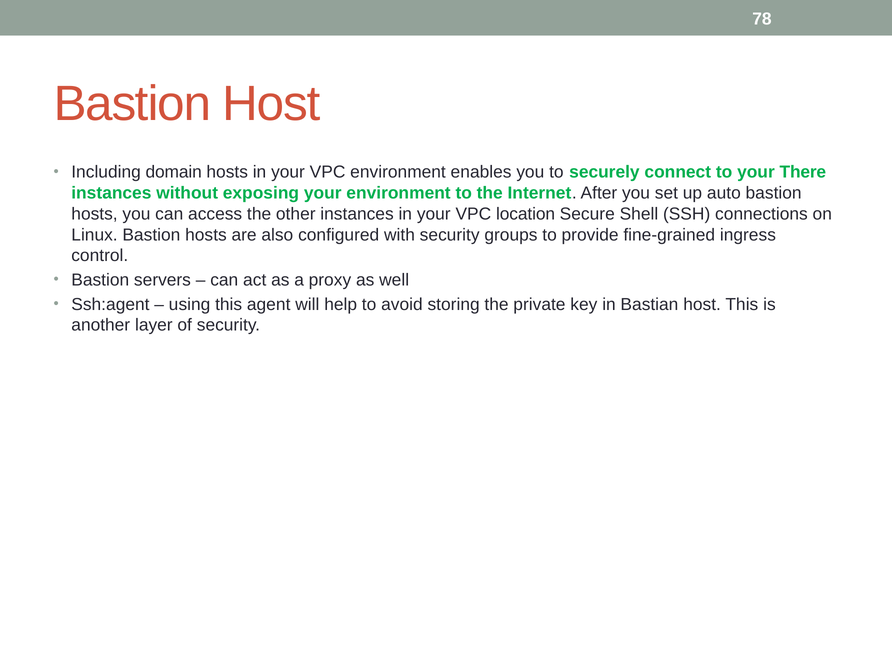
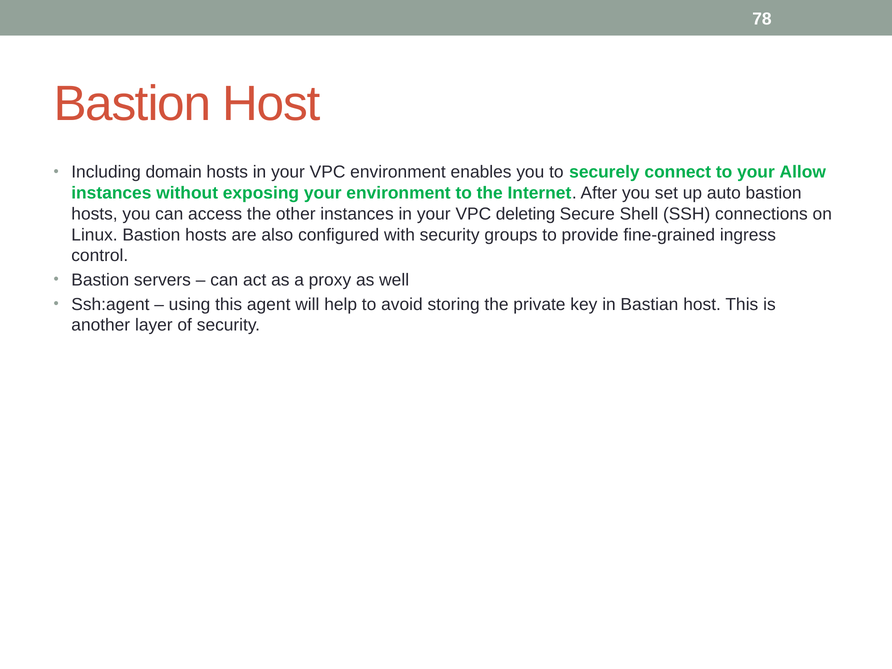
There: There -> Allow (803, 172)
location: location -> deleting (526, 214)
